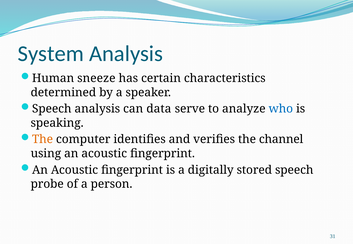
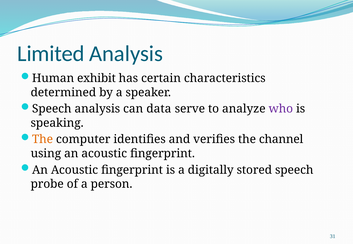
System: System -> Limited (51, 54)
sneeze: sneeze -> exhibit (96, 78)
who colour: blue -> purple (281, 109)
